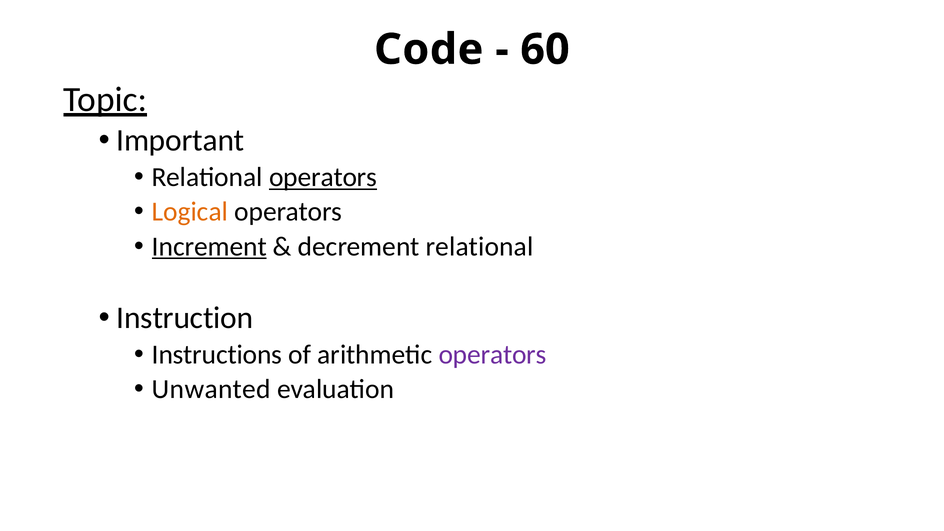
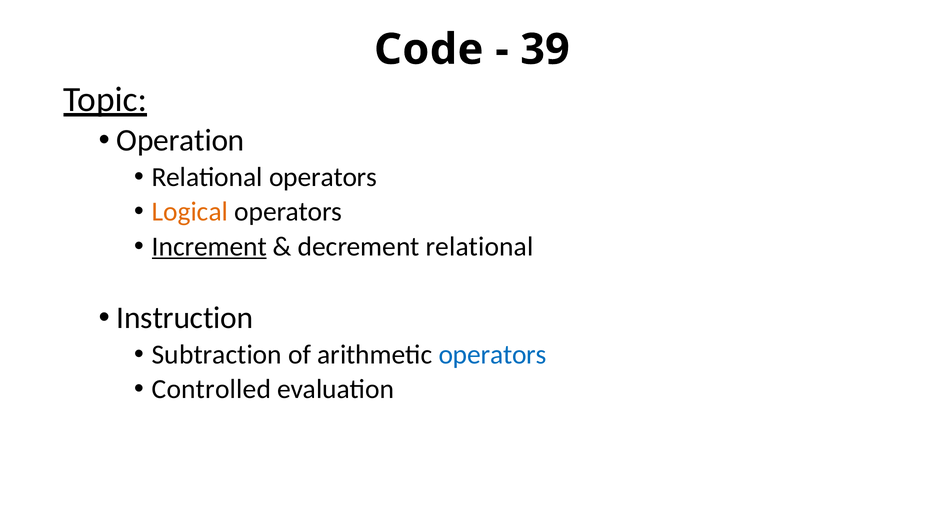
60: 60 -> 39 (545, 50)
Important: Important -> Operation (180, 141)
operators underline: present -> none (323, 177)
Instructions: Instructions -> Subtraction (217, 355)
operators colour: purple -> blue (493, 355)
Unwanted: Unwanted -> Controlled (211, 389)
